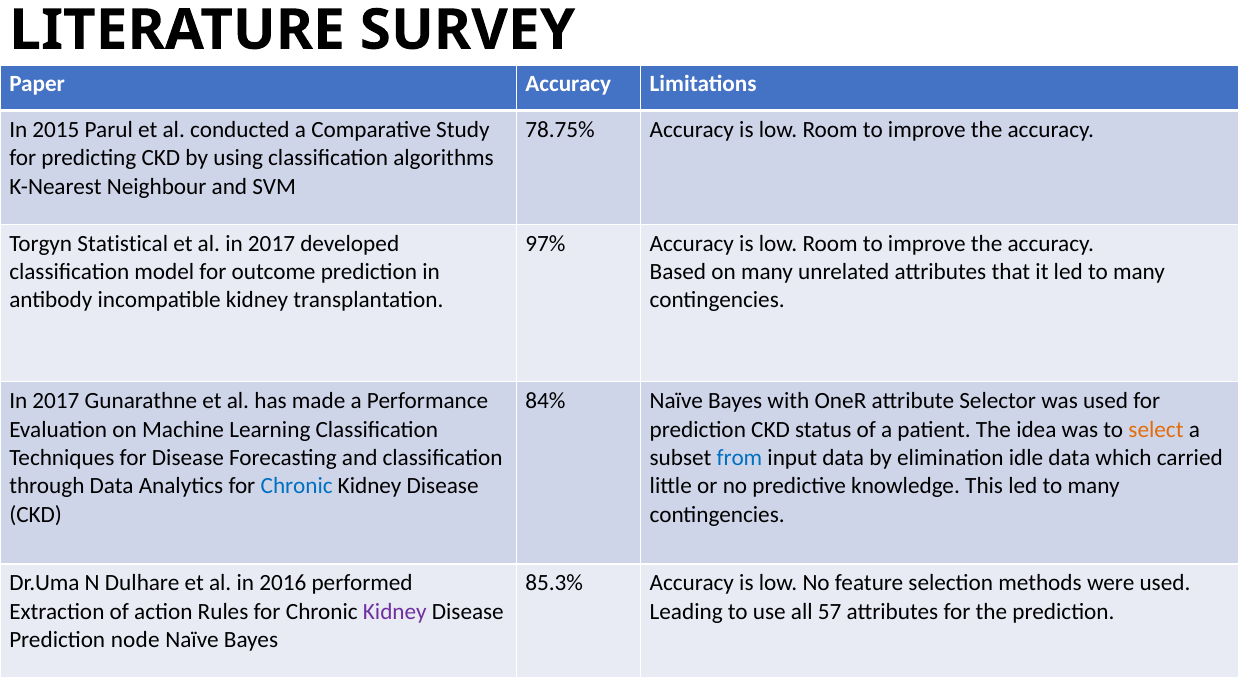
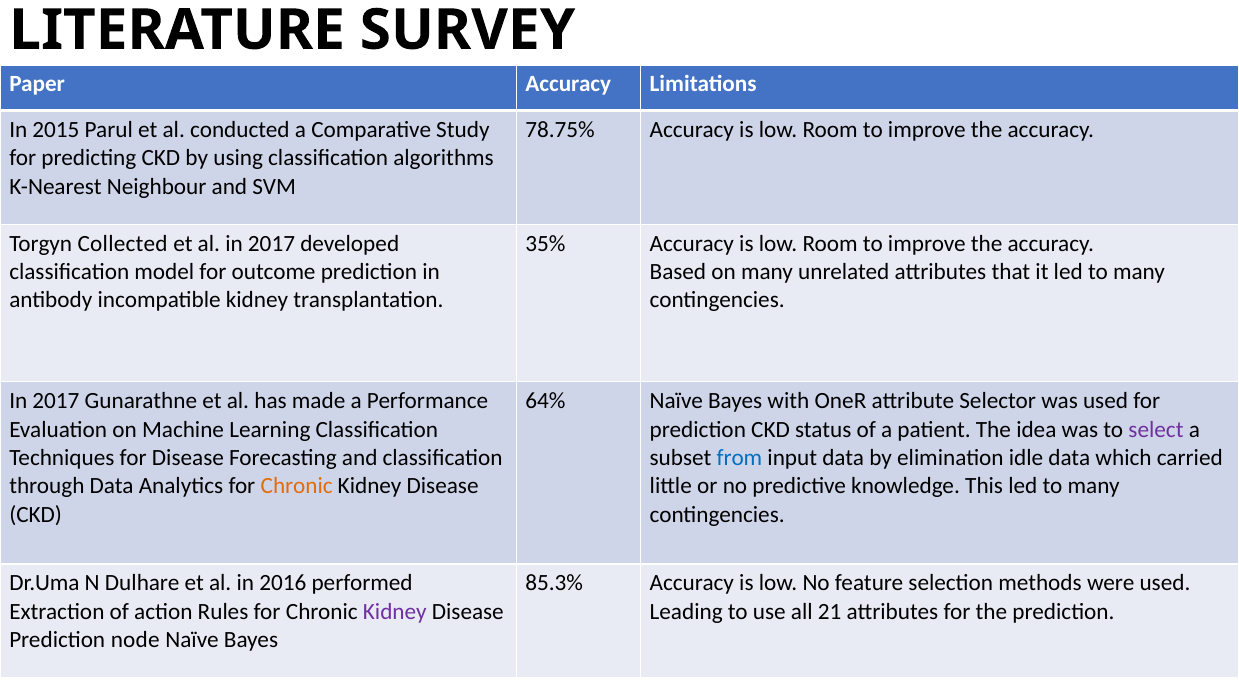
Statistical: Statistical -> Collected (123, 243)
97%: 97% -> 35% (546, 243)
84%: 84% -> 64% (546, 401)
select colour: orange -> purple (1156, 429)
Chronic colour: blue -> orange (297, 486)
57: 57 -> 21 (830, 611)
